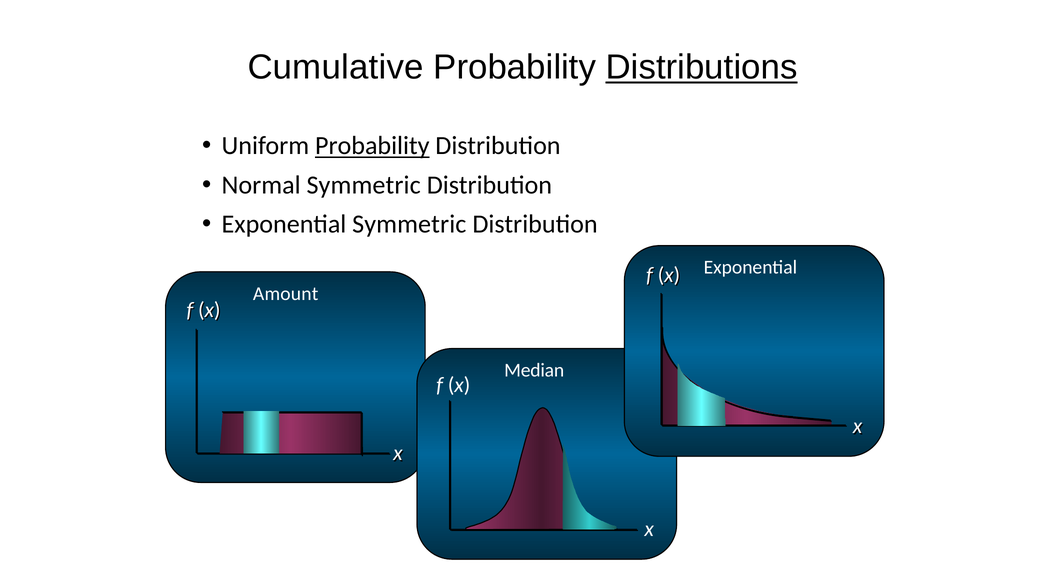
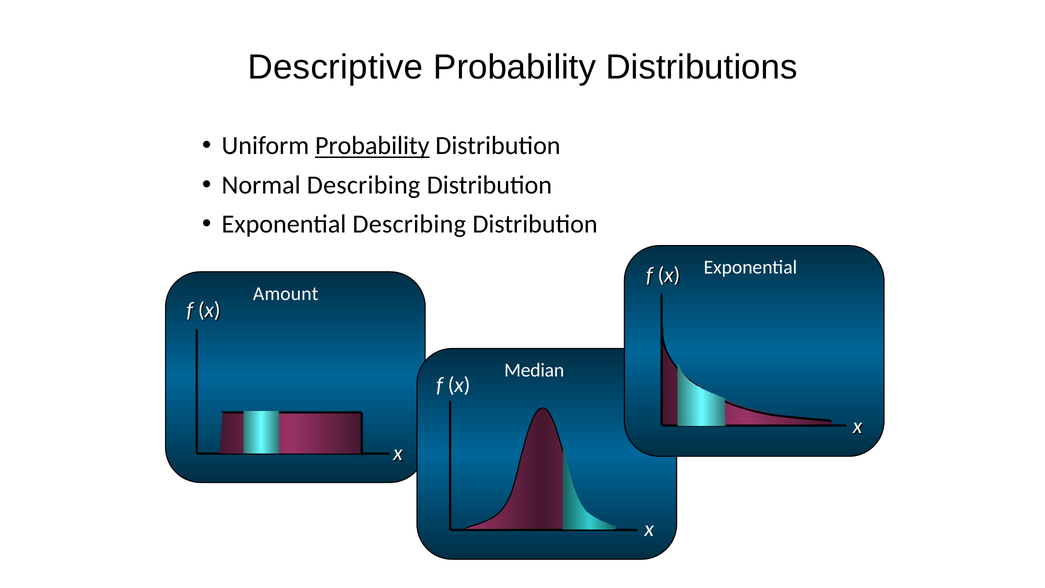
Cumulative: Cumulative -> Descriptive (335, 67)
Distributions underline: present -> none (702, 67)
Normal Symmetric: Symmetric -> Describing (364, 185)
Exponential Symmetric: Symmetric -> Describing (409, 224)
